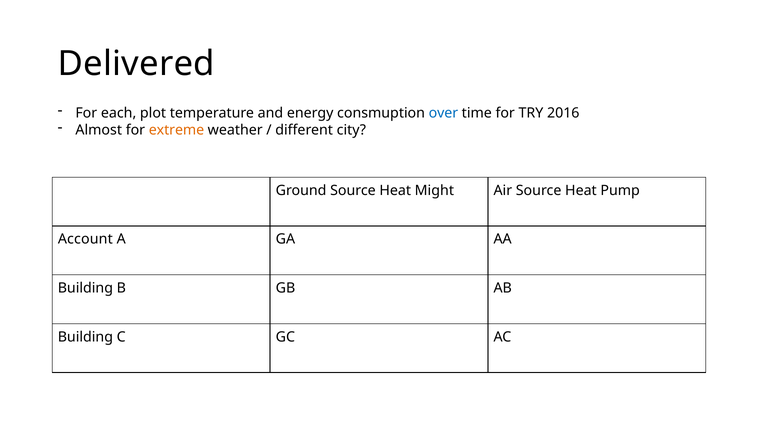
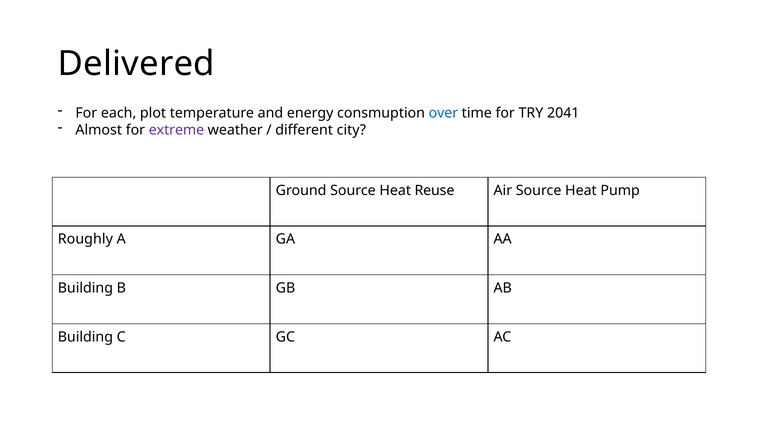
2016: 2016 -> 2041 (563, 113)
extreme colour: orange -> purple (176, 130)
Might: Might -> Reuse (434, 191)
Account: Account -> Roughly (85, 239)
